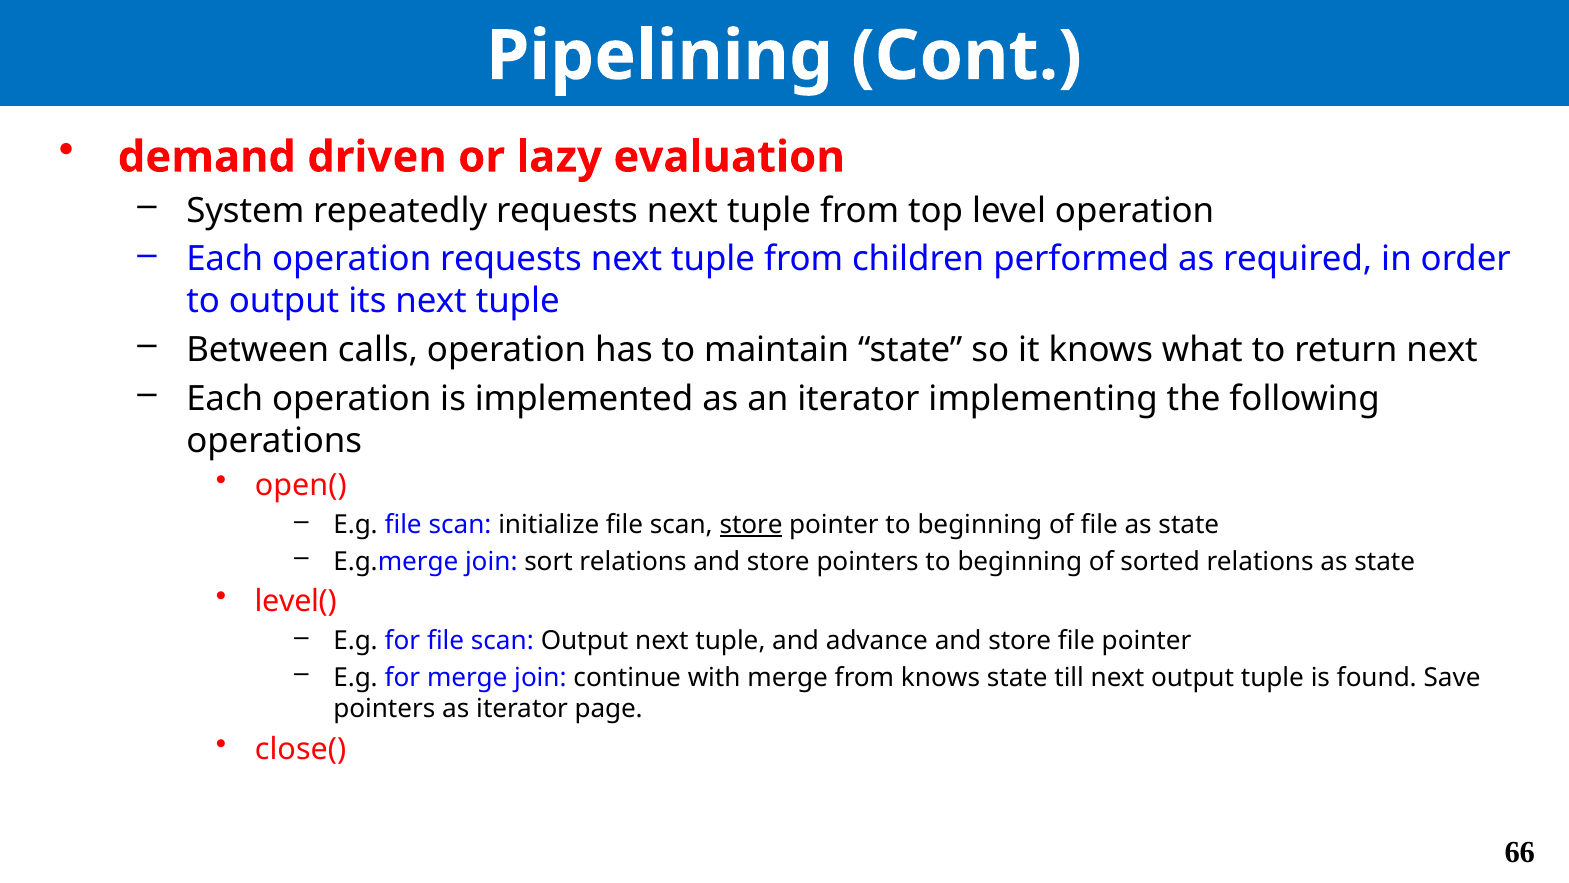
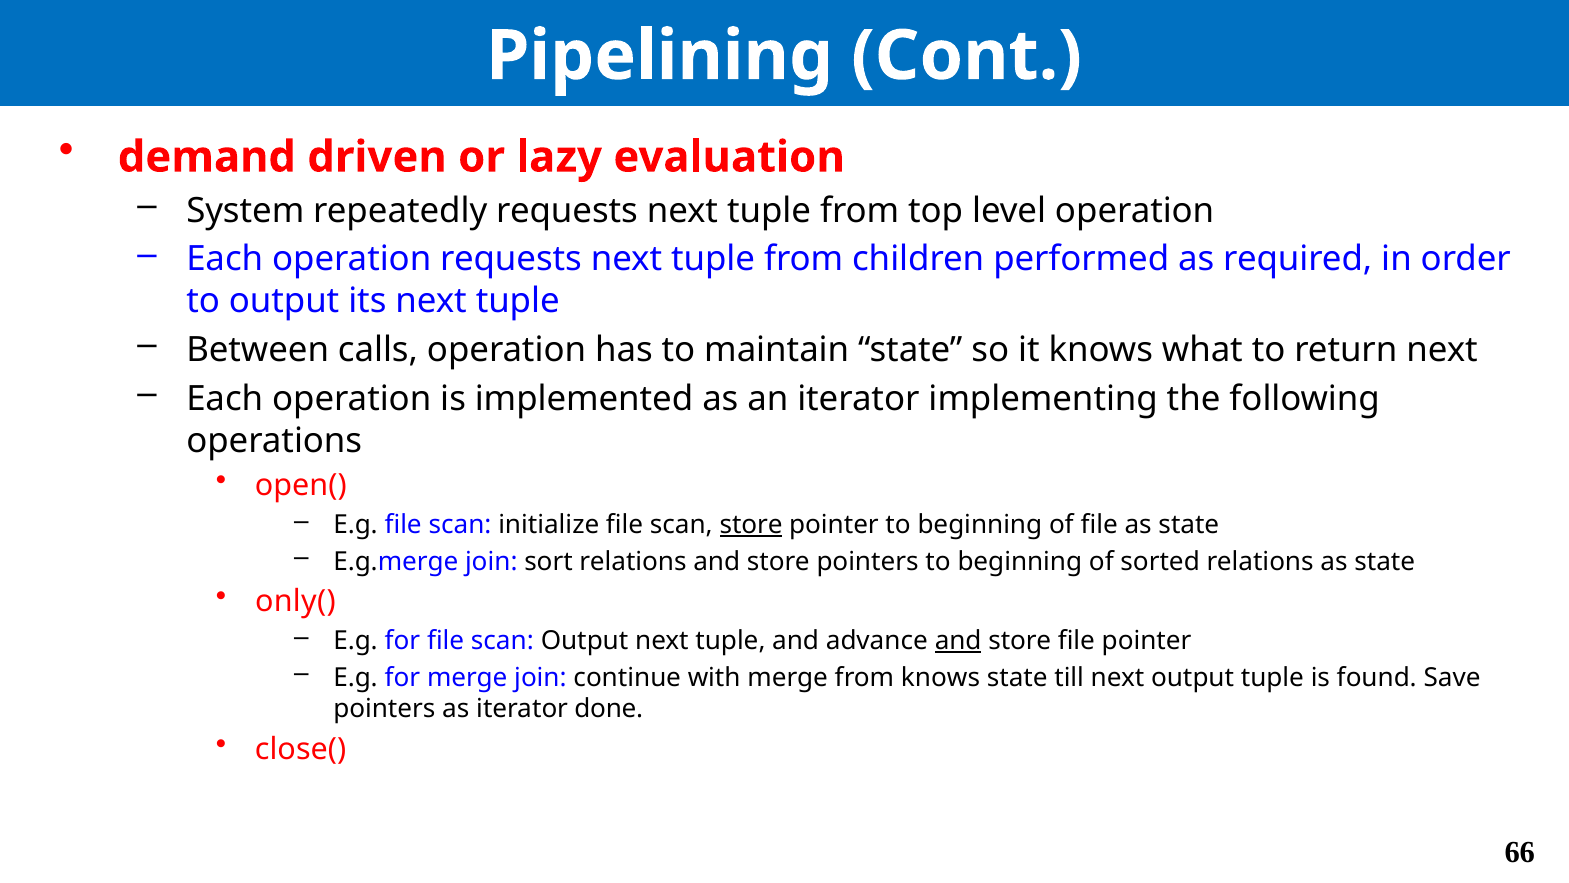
level(: level( -> only( (295, 602)
and underline: none -> present (958, 641)
page: page -> done (609, 709)
